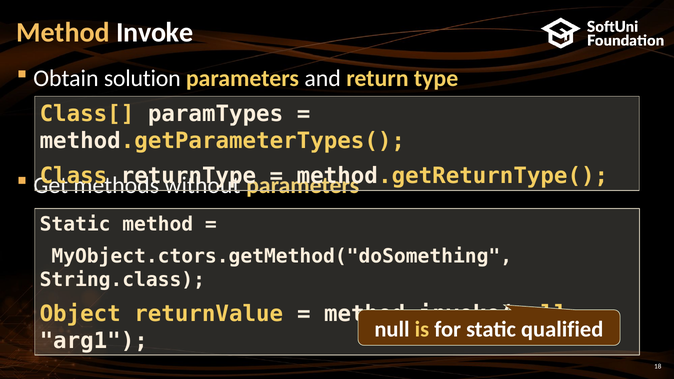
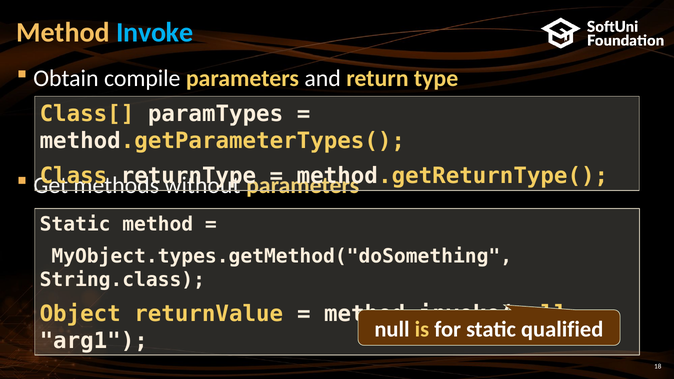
Invoke colour: white -> light blue (155, 33)
solution: solution -> compile (142, 79)
MyObject.ctors.getMethod("doSomething: MyObject.ctors.getMethod("doSomething -> MyObject.types.getMethod("doSomething (282, 256)
